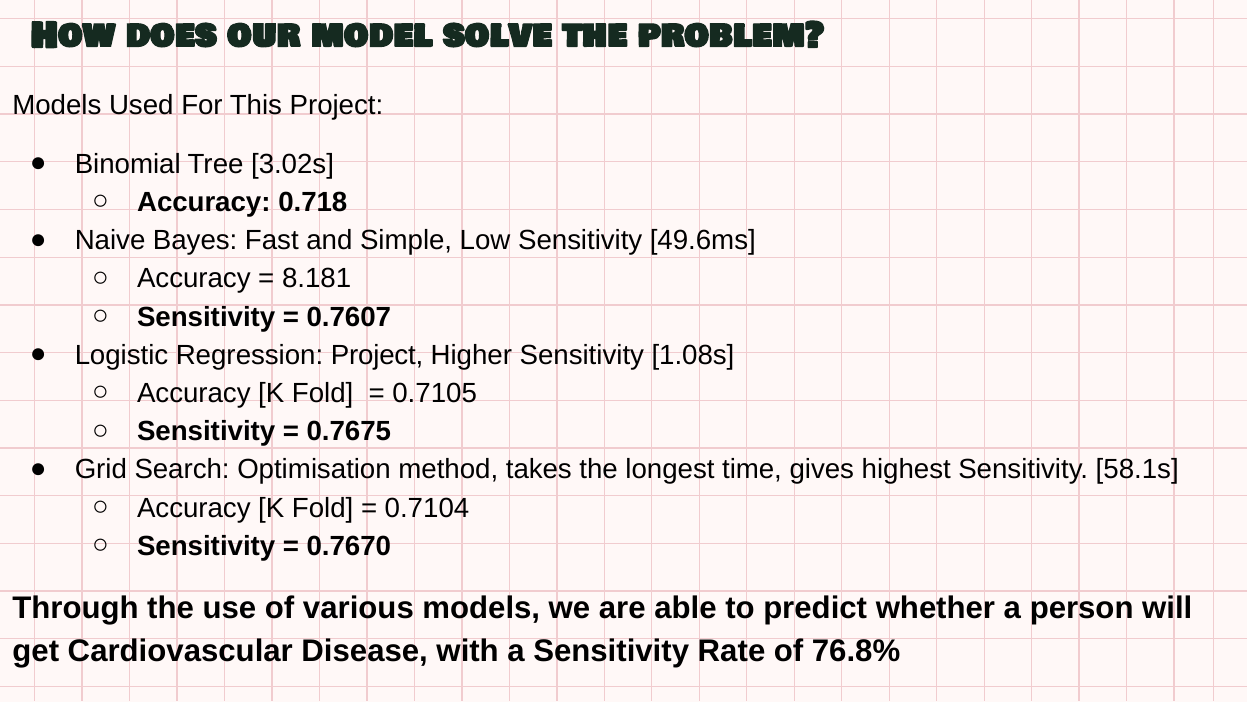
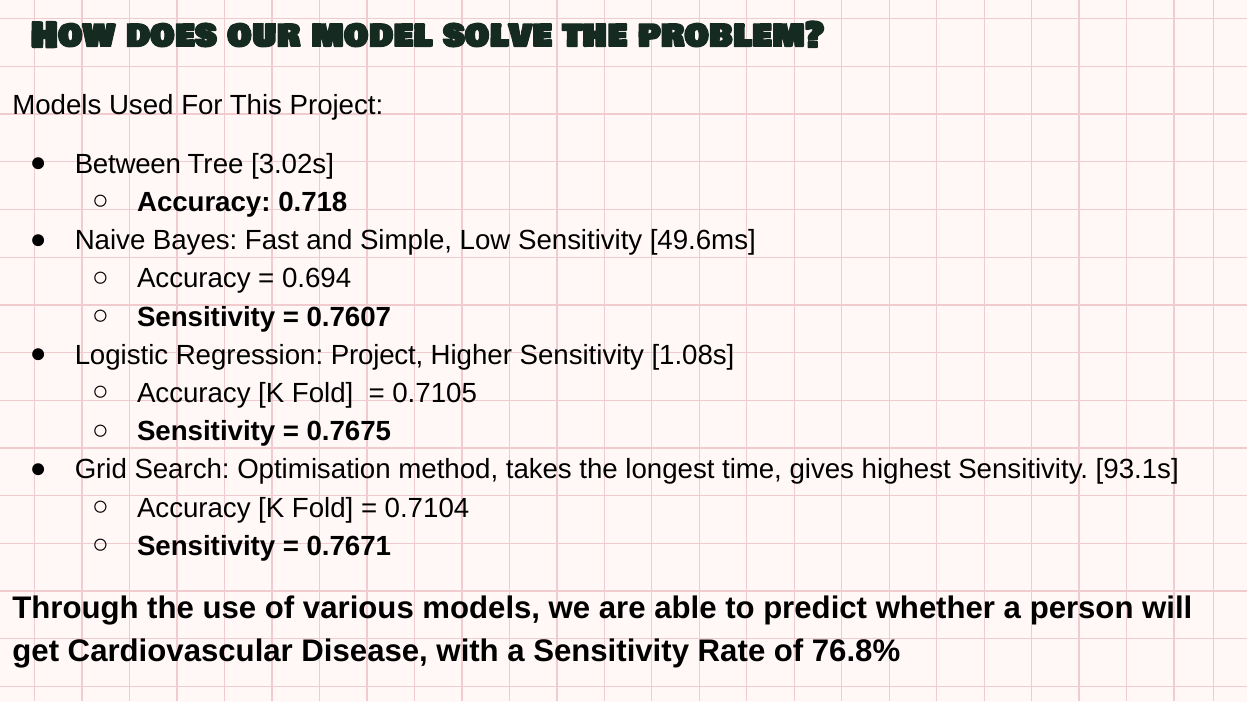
Binomial: Binomial -> Between (128, 164)
8.181: 8.181 -> 0.694 (317, 279)
58.1s: 58.1s -> 93.1s (1137, 469)
0.7670: 0.7670 -> 0.7671 (349, 546)
